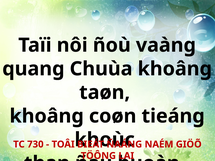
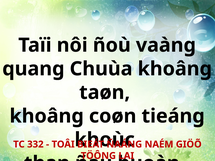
730: 730 -> 332 (35, 145)
